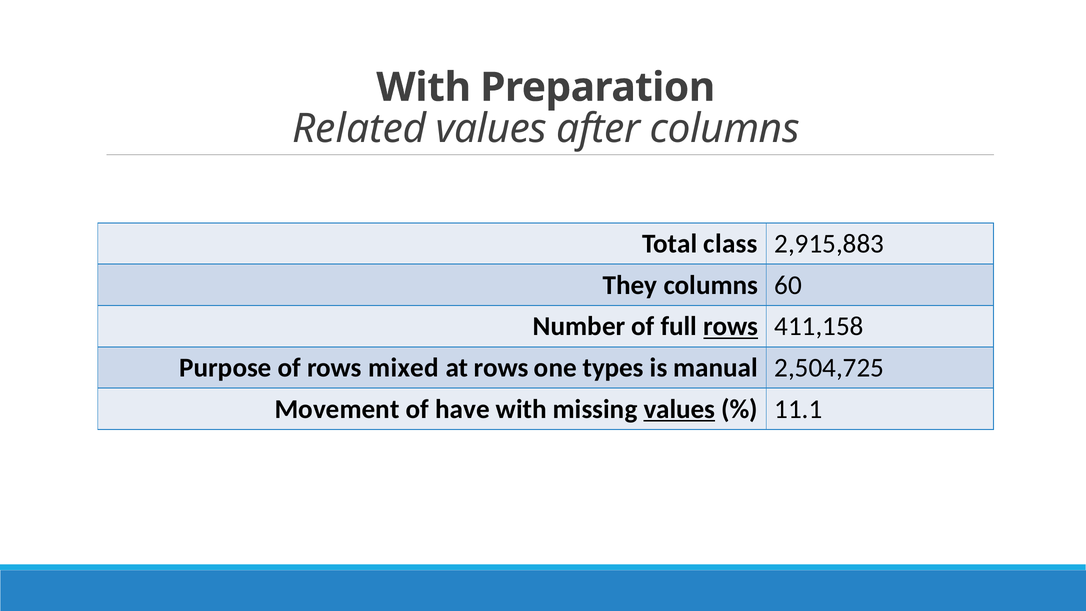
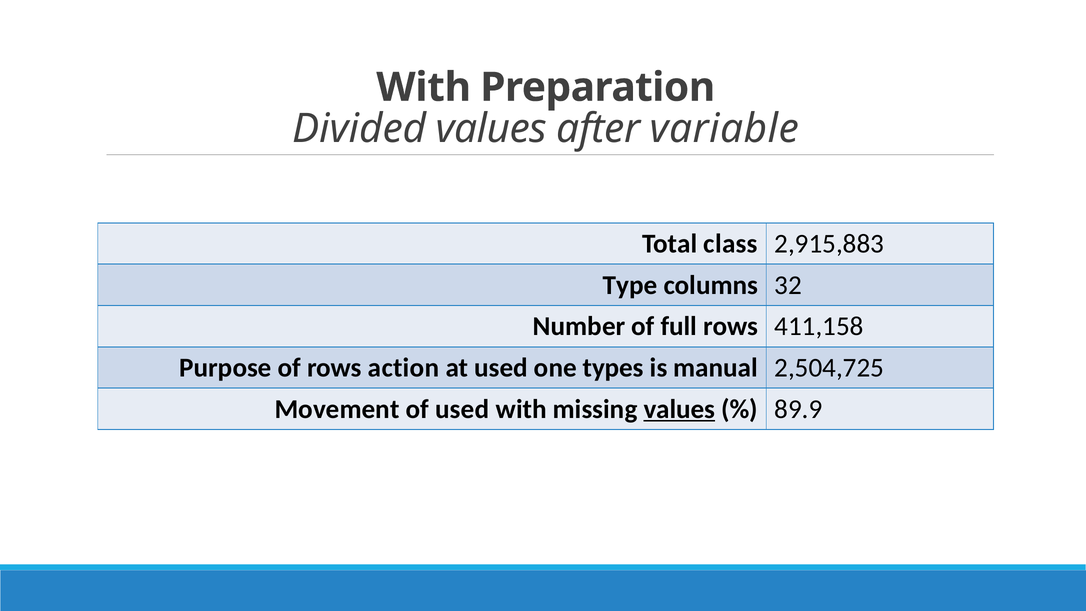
Related: Related -> Divided (359, 129)
after columns: columns -> variable (724, 129)
They: They -> Type (630, 285)
60: 60 -> 32 (788, 285)
rows underline: present -> none (731, 326)
mixed: mixed -> action (404, 368)
at rows: rows -> used (501, 368)
of have: have -> used (462, 409)
11.1: 11.1 -> 89.9 (798, 409)
